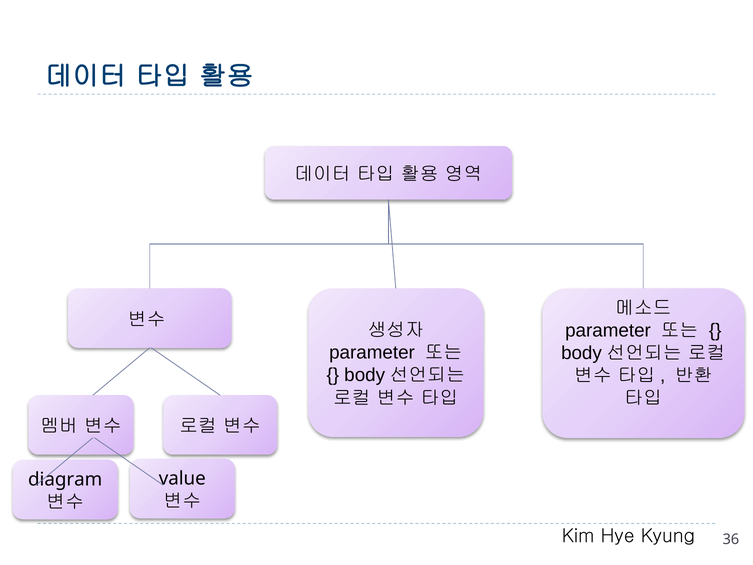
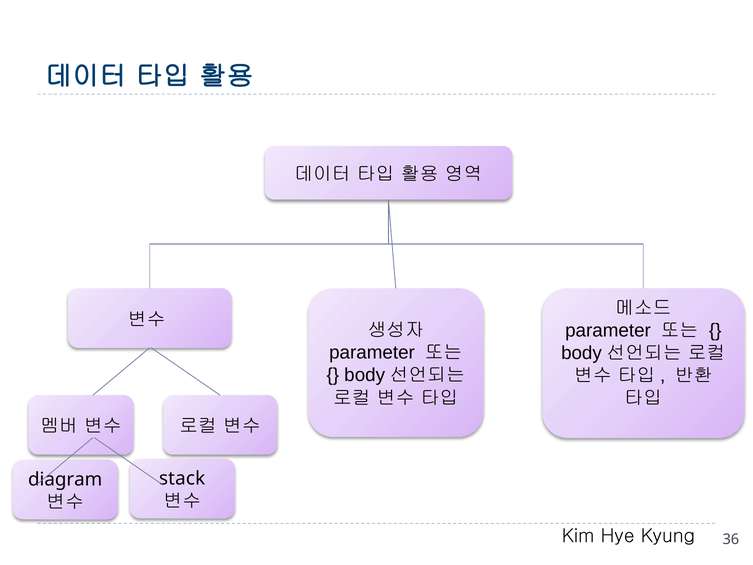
value: value -> stack (182, 478)
